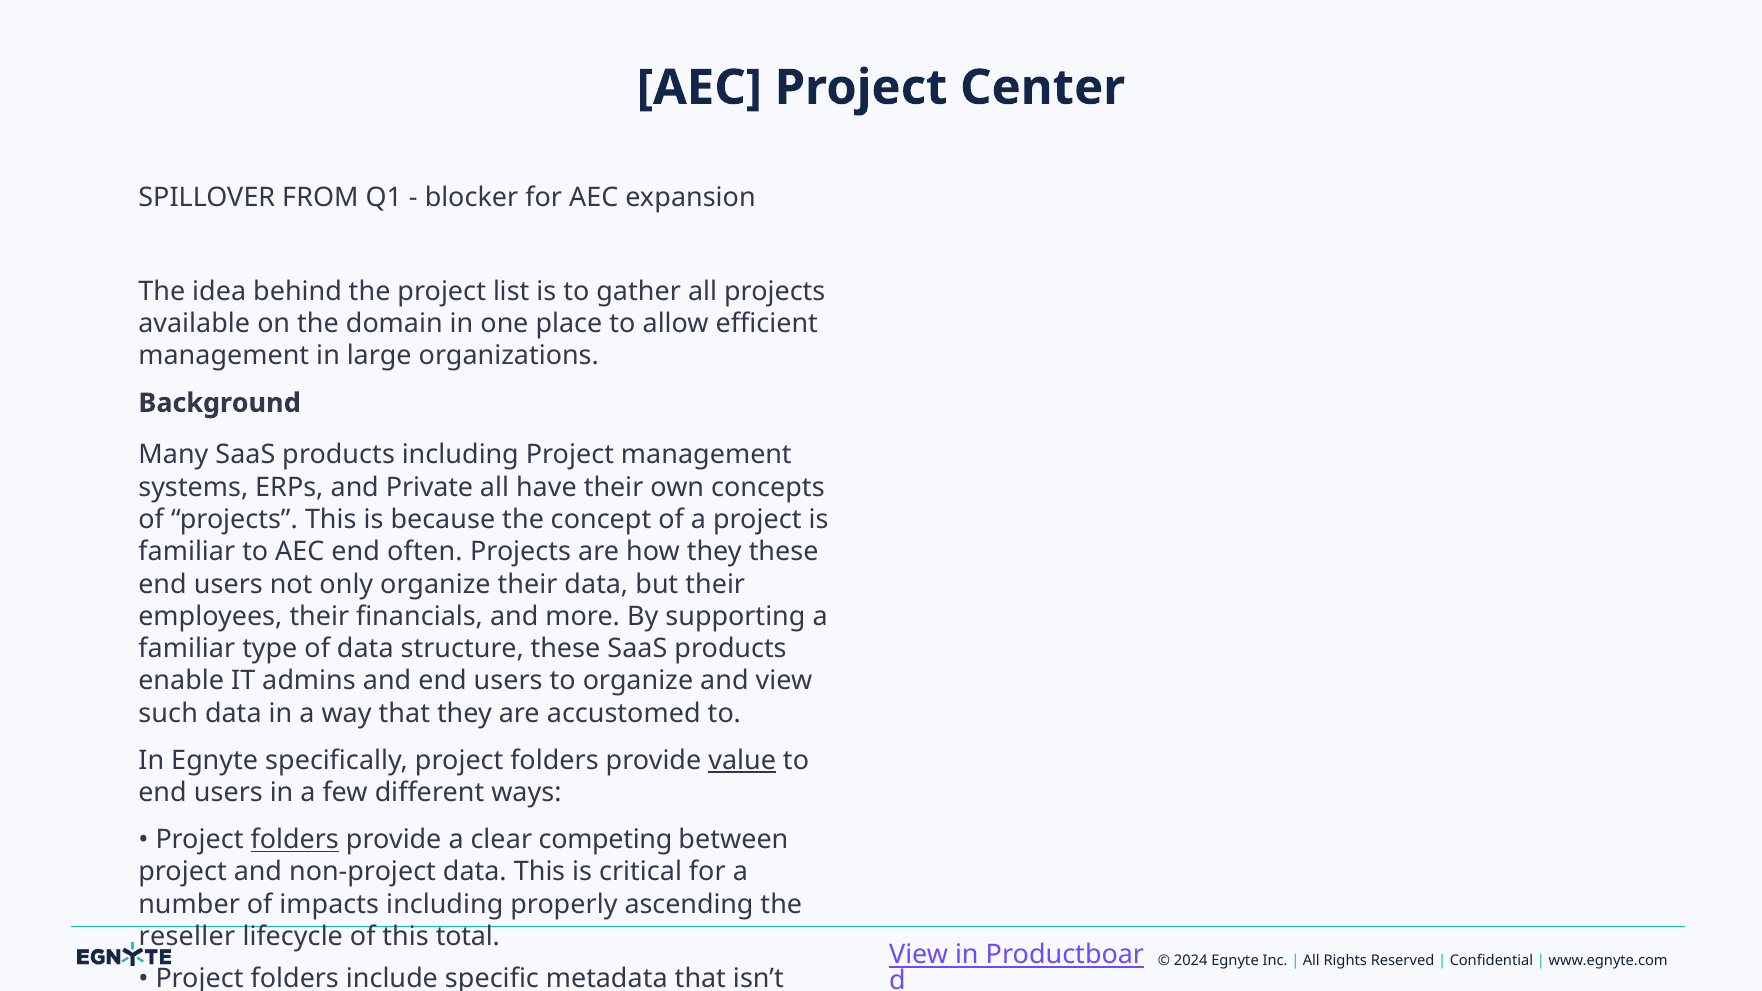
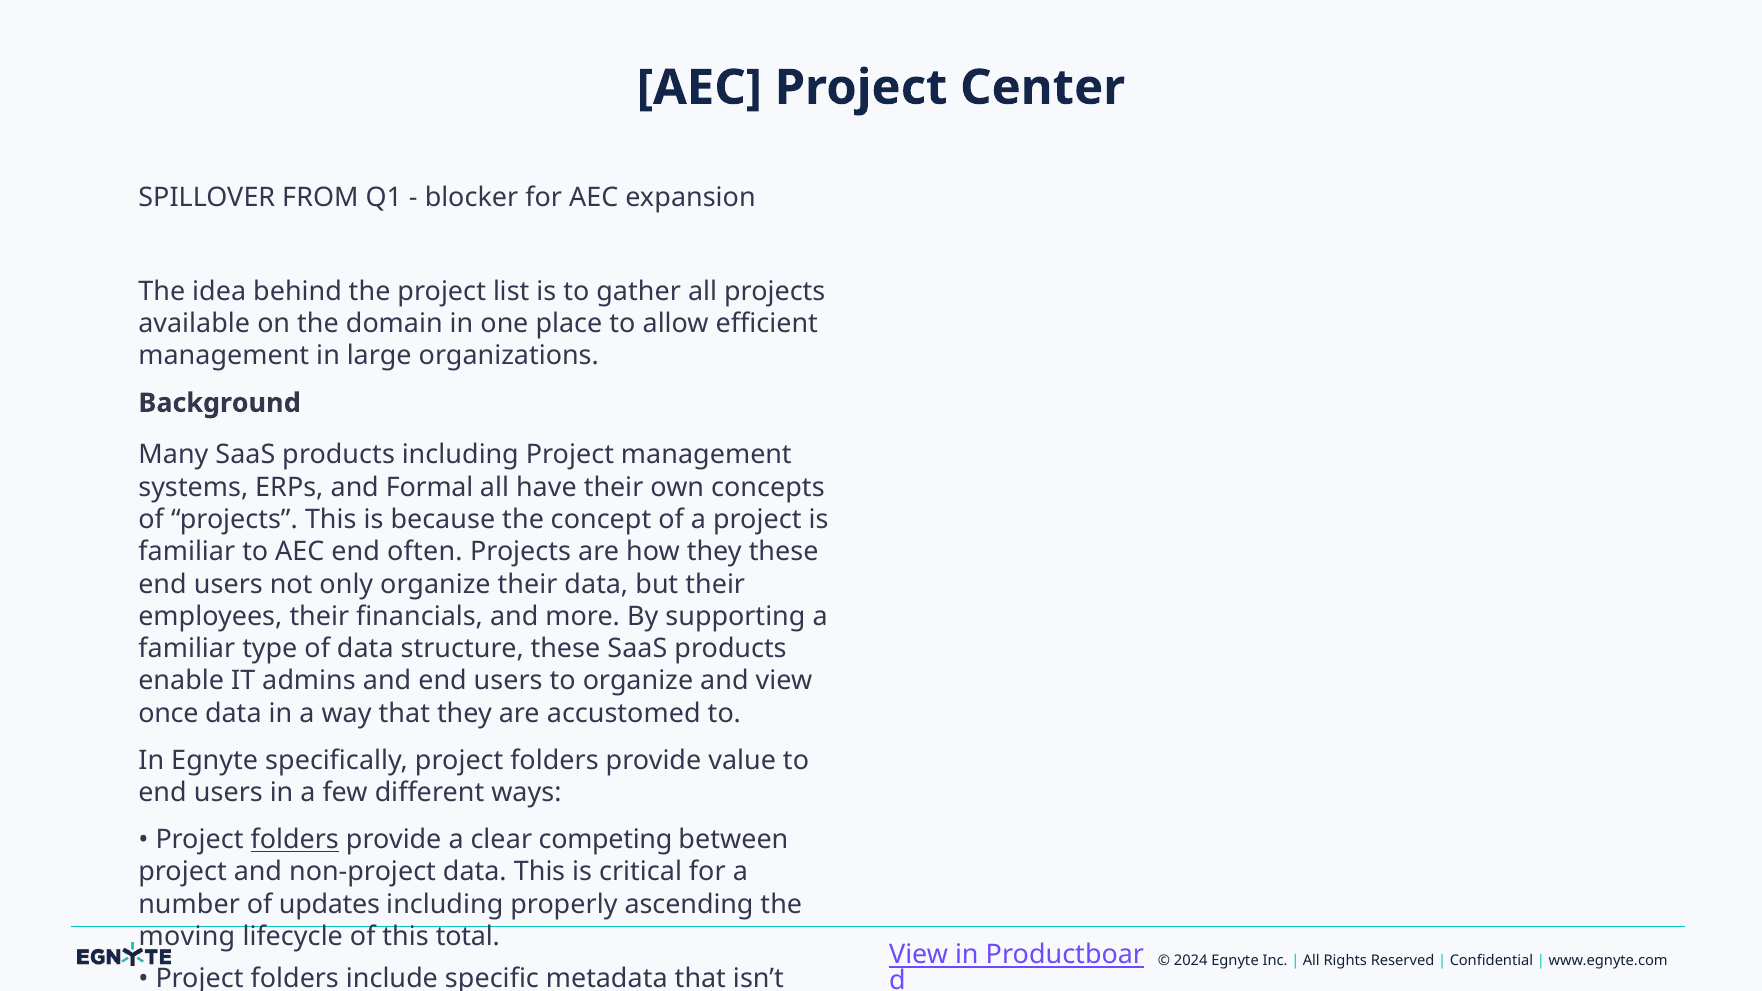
Private: Private -> Formal (430, 487)
such: such -> once (168, 714)
value underline: present -> none (742, 761)
impacts: impacts -> updates (329, 905)
reseller: reseller -> moving (187, 937)
